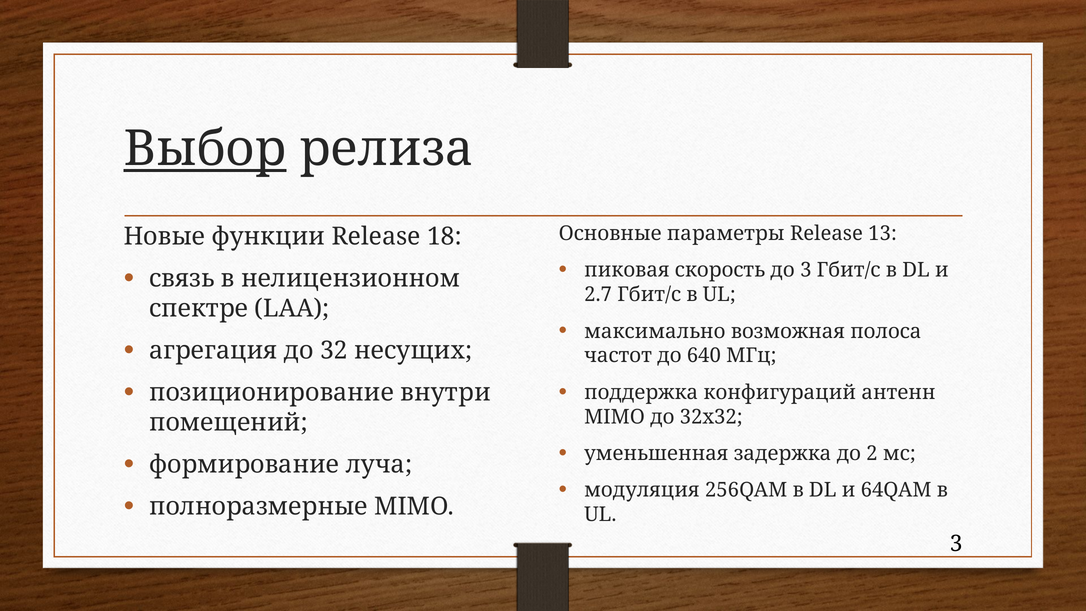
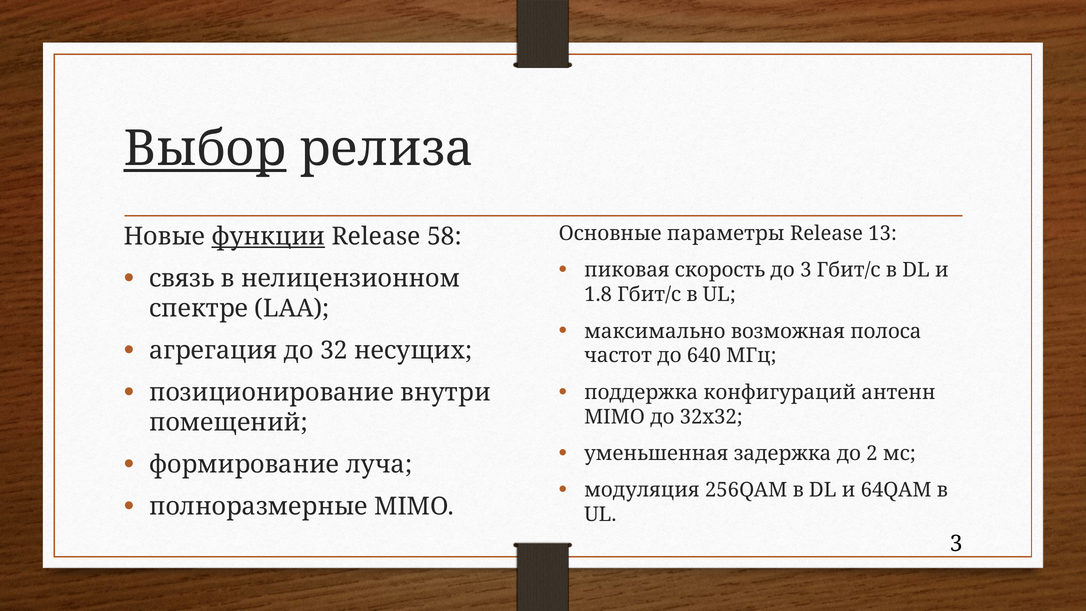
функции underline: none -> present (268, 237)
18: 18 -> 58 (445, 237)
2.7: 2.7 -> 1.8 (598, 295)
